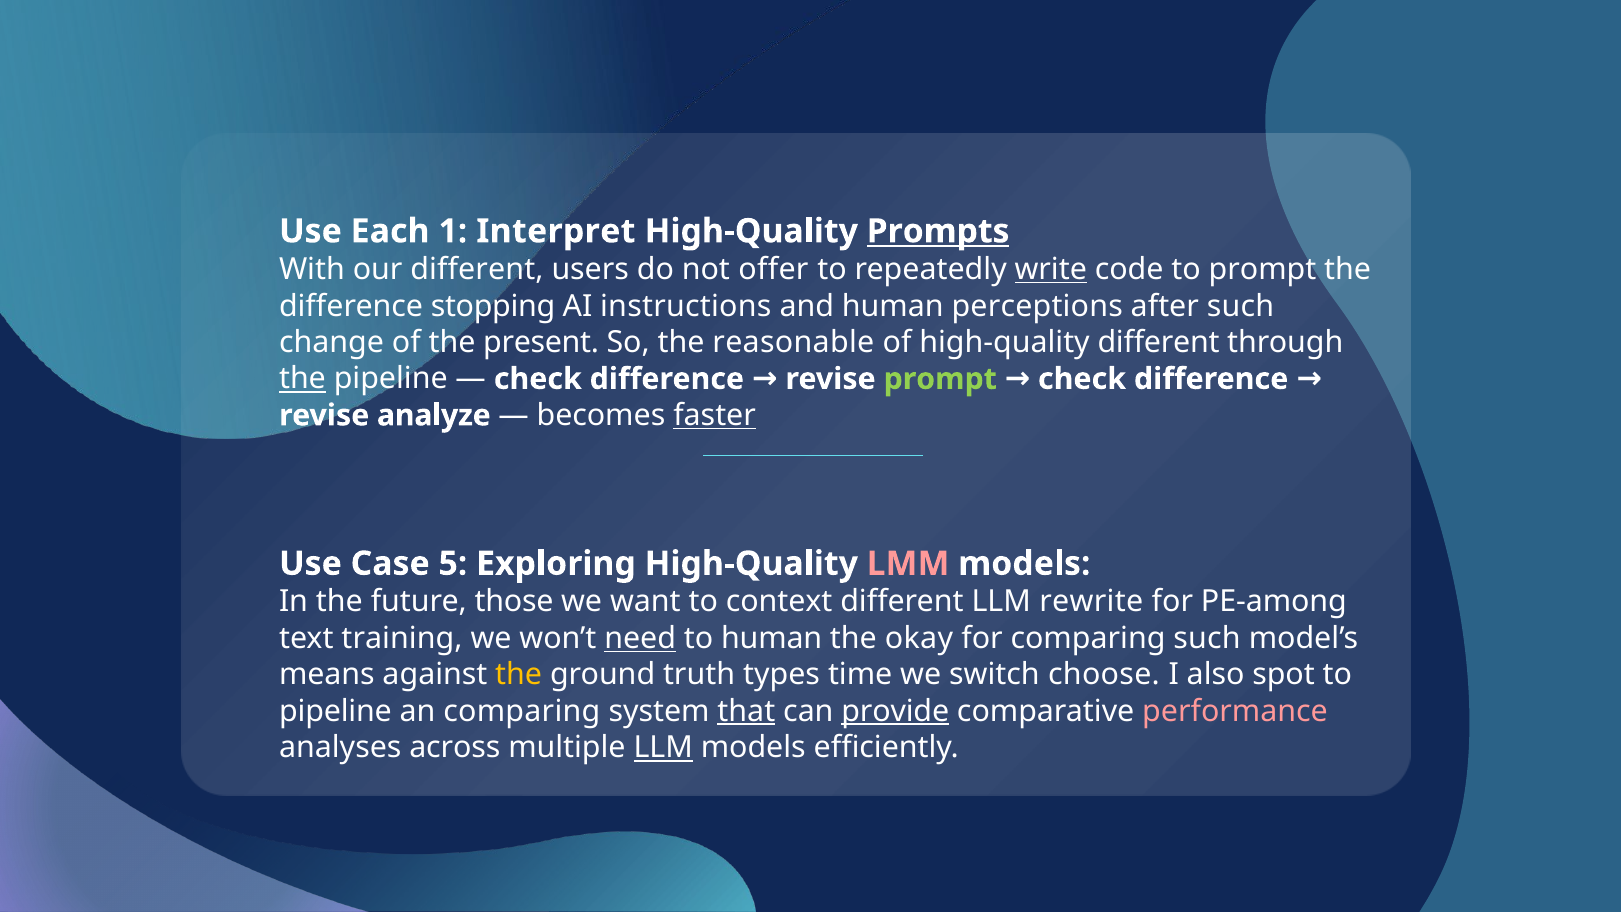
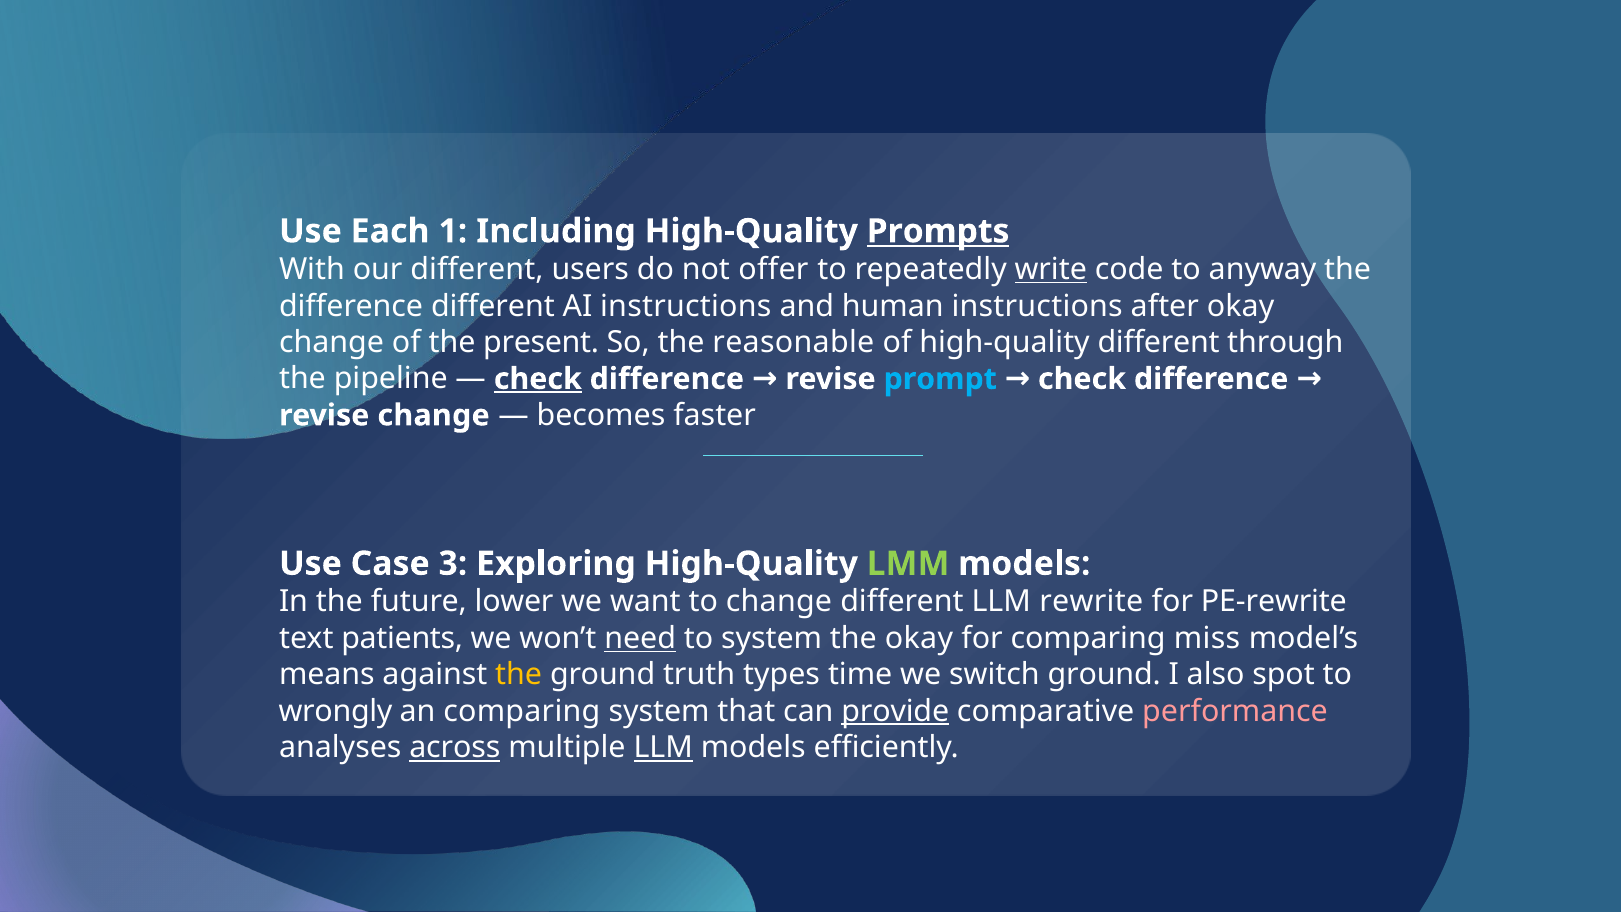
Interpret: Interpret -> Including (556, 231)
to prompt: prompt -> anyway (1263, 269)
difference stopping: stopping -> different (493, 306)
human perceptions: perceptions -> instructions (1037, 306)
after such: such -> okay (1241, 306)
the underline: present -> none (302, 379)
check underline: none -> present (538, 379)
prompt colour: light green -> light blue (940, 379)
revise analyze: analyze -> change (434, 415)
faster underline: present -> none (715, 415)
5: 5 -> 3 (453, 564)
LMM colour: pink -> light green (908, 564)
those: those -> lower (514, 602)
to context: context -> change (779, 602)
PE-among: PE-among -> PE-rewrite (1274, 602)
training: training -> patients (402, 638)
to human: human -> system (772, 638)
comparing such: such -> miss (1207, 638)
switch choose: choose -> ground (1104, 675)
pipeline: pipeline -> wrongly (336, 711)
that underline: present -> none (746, 711)
across underline: none -> present (455, 748)
